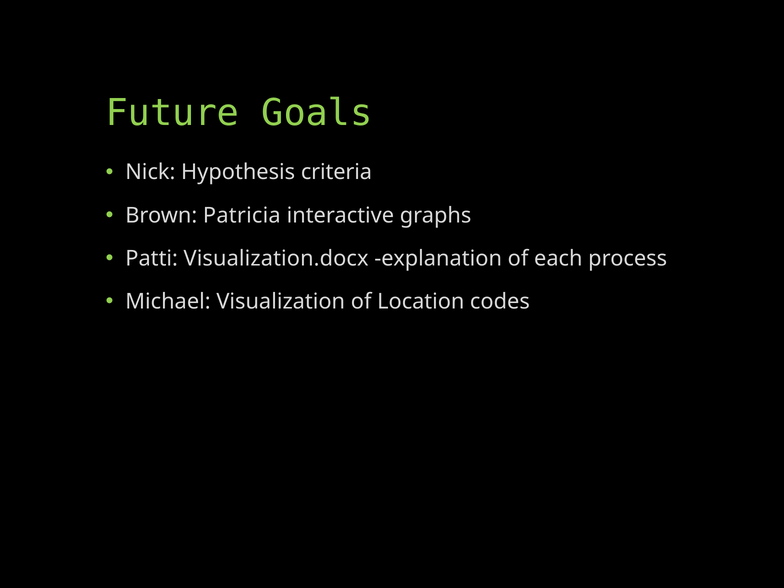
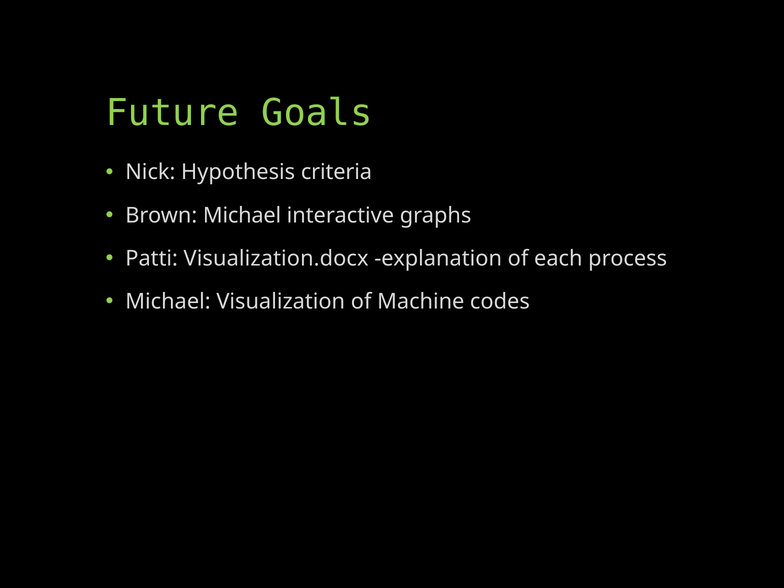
Brown Patricia: Patricia -> Michael (242, 215)
Location: Location -> Machine (421, 302)
